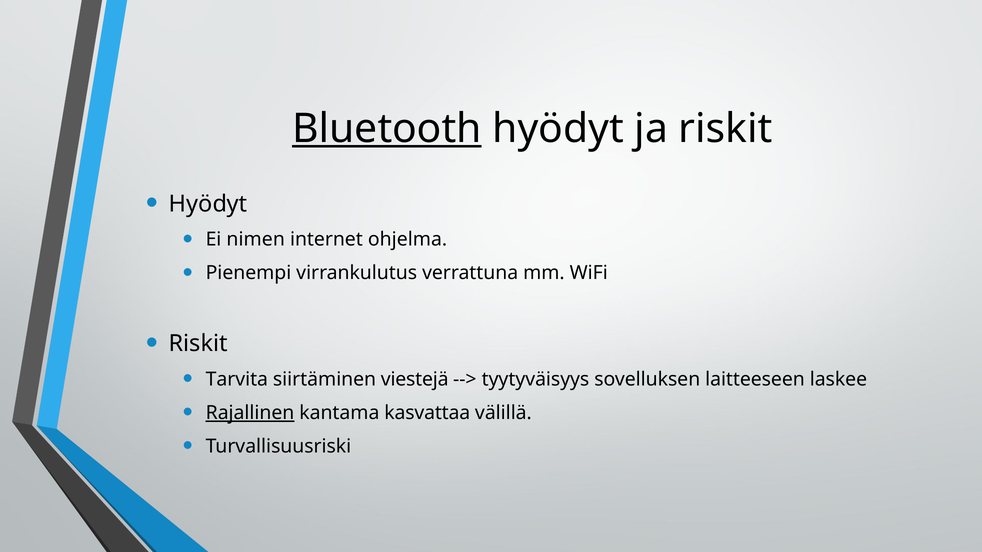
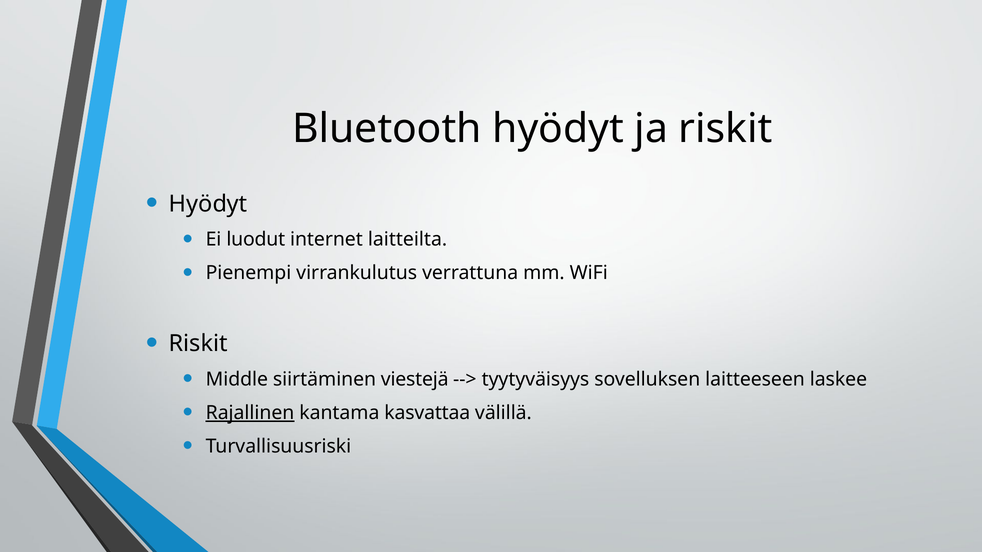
Bluetooth underline: present -> none (387, 129)
nimen: nimen -> luodut (256, 240)
ohjelma: ohjelma -> laitteilta (408, 240)
Tarvita: Tarvita -> Middle (237, 380)
